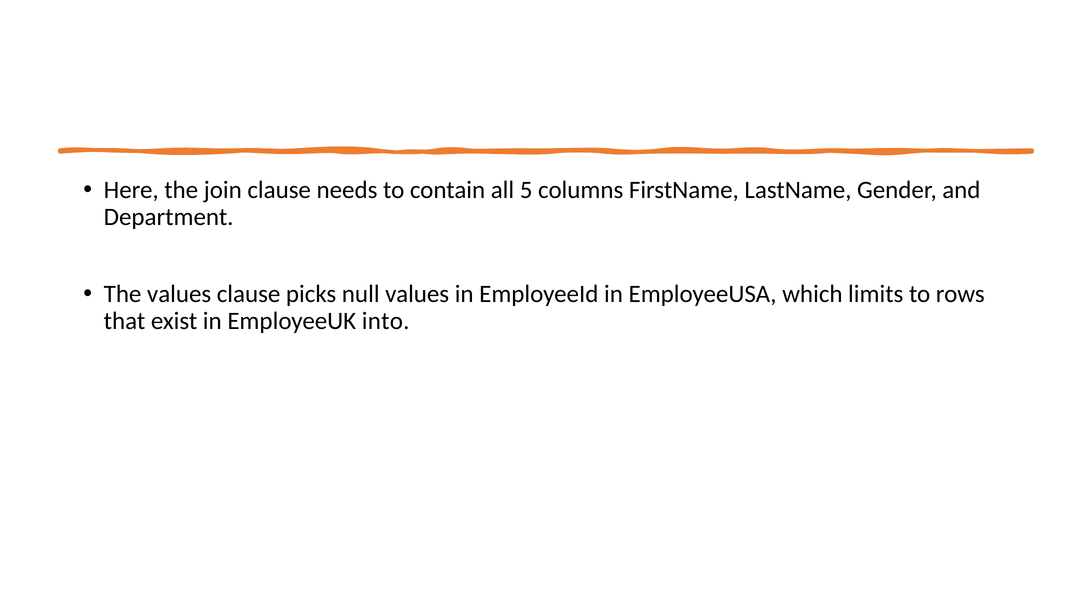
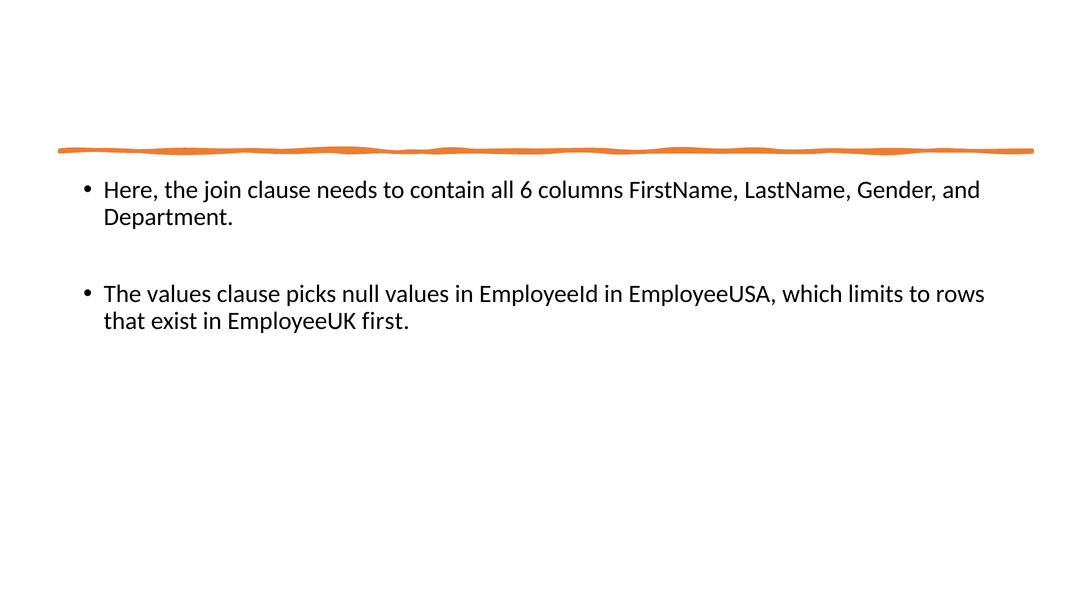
5: 5 -> 6 (526, 190)
into: into -> first (386, 321)
